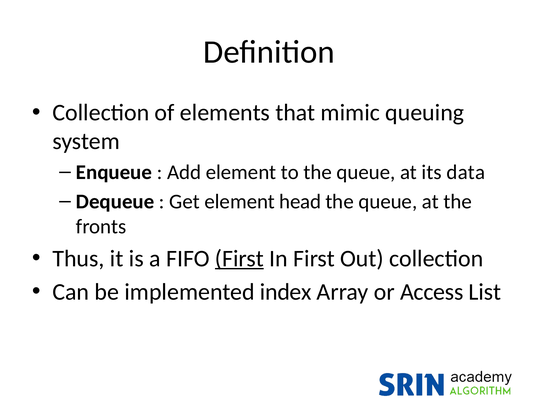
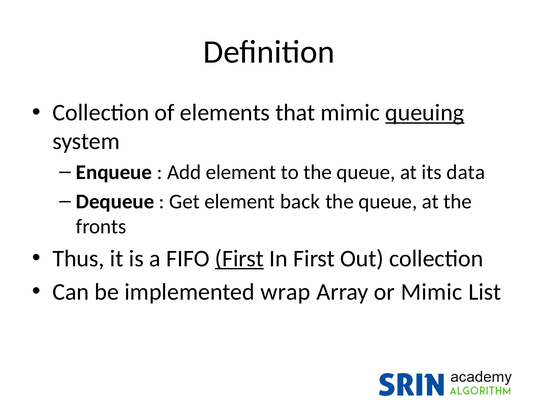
queuing underline: none -> present (425, 113)
head: head -> back (300, 202)
index: index -> wrap (285, 292)
or Access: Access -> Mimic (431, 292)
